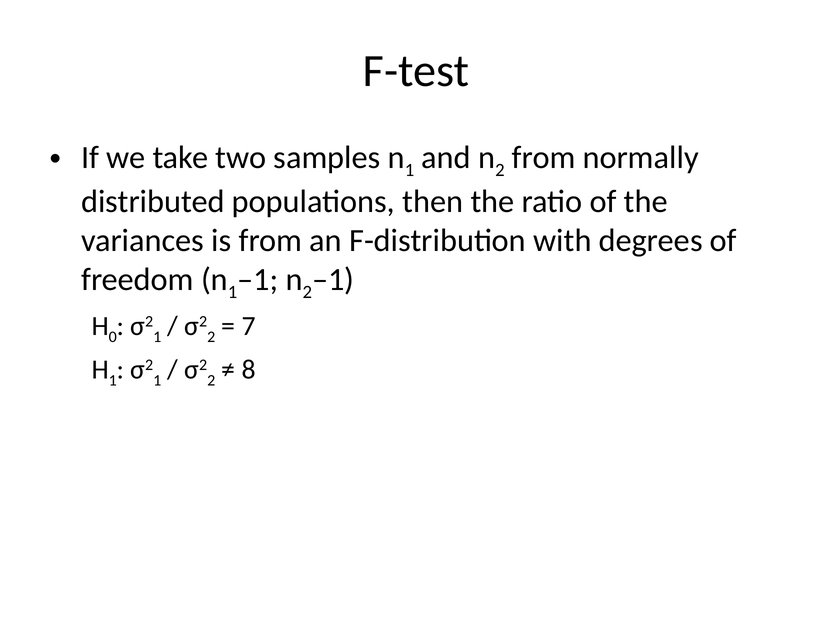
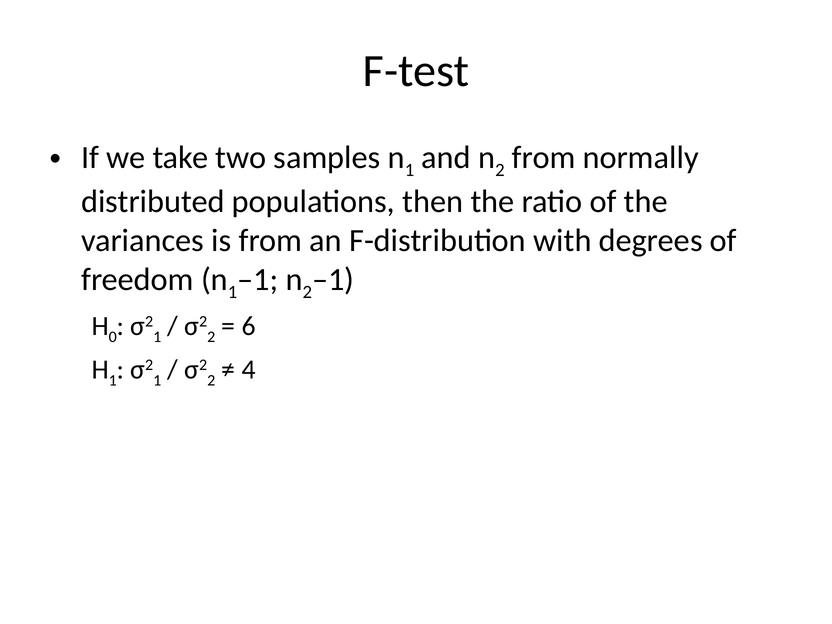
7: 7 -> 6 (249, 326)
8: 8 -> 4 (249, 370)
